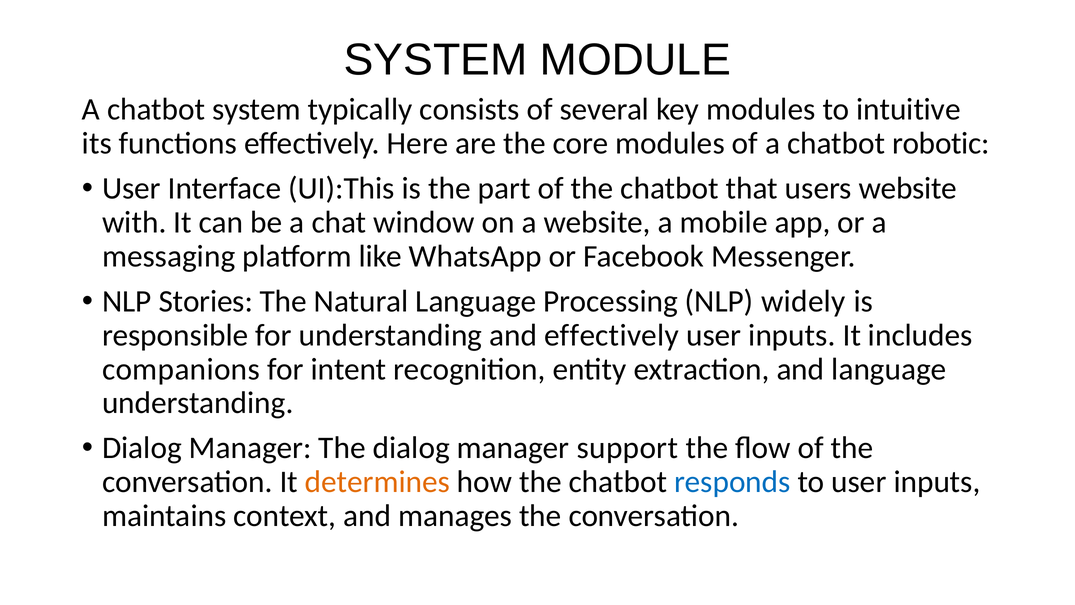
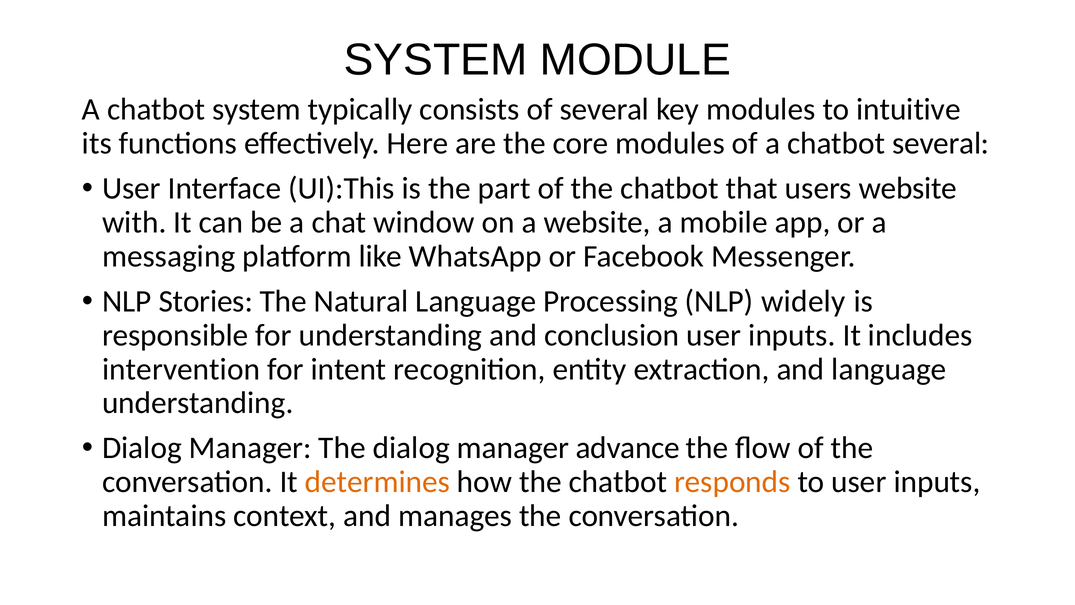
chatbot robotic: robotic -> several (941, 143)
and effectively: effectively -> conclusion (612, 335)
companions: companions -> intervention (181, 369)
support: support -> advance (628, 448)
responds colour: blue -> orange (732, 482)
